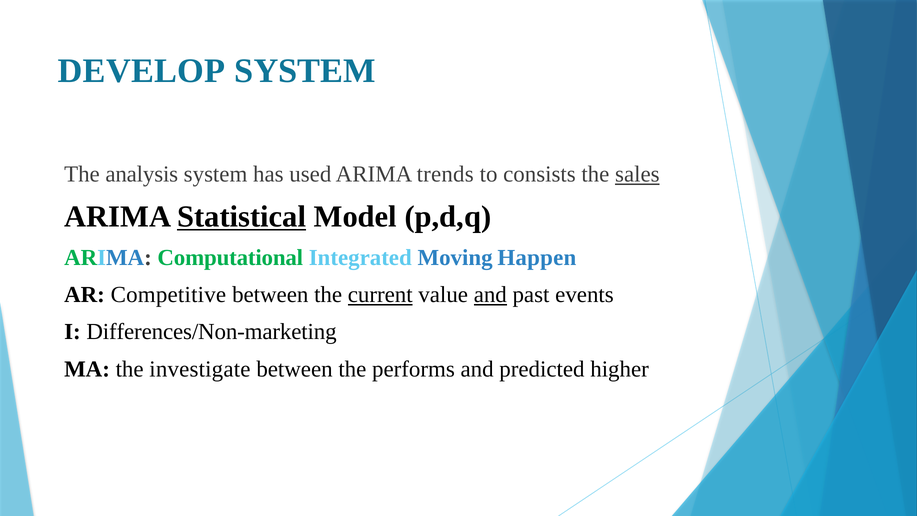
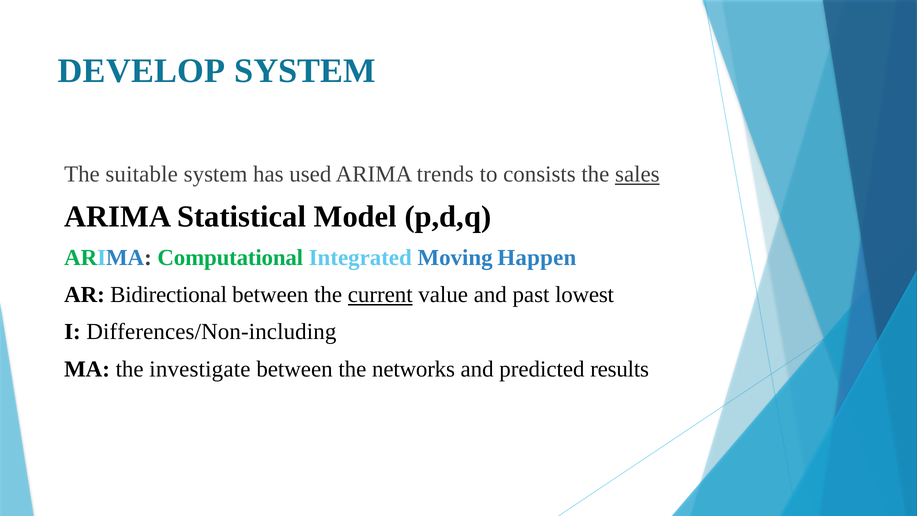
analysis: analysis -> suitable (142, 174)
Statistical underline: present -> none (242, 216)
Competitive: Competitive -> Bidirectional (169, 295)
and underline: present -> none (490, 295)
events: events -> lowest (585, 295)
Differences/Non-marketing: Differences/Non-marketing -> Differences/Non-including (211, 332)
performs: performs -> networks (414, 369)
higher: higher -> results (620, 369)
